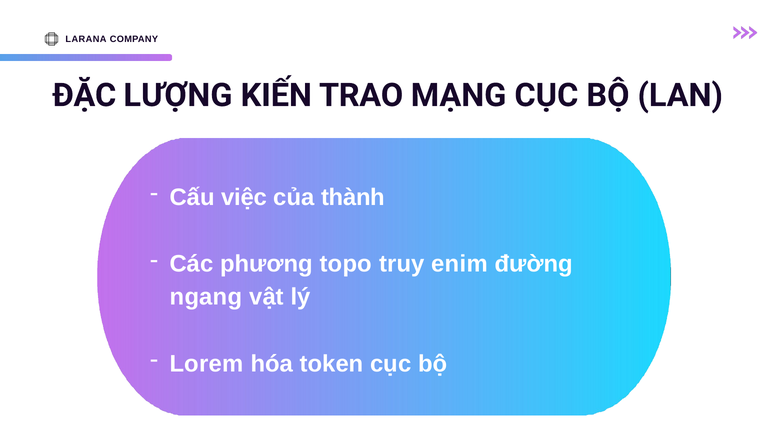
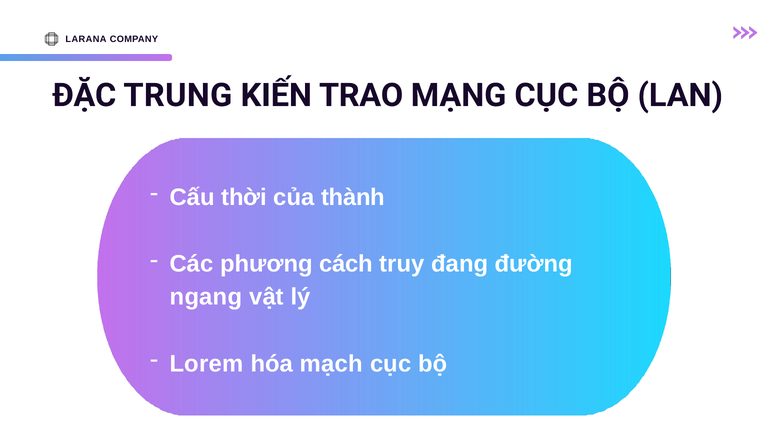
LƯỢNG: LƯỢNG -> TRUNG (178, 95)
việc: việc -> thời (244, 197)
topo: topo -> cách (346, 264)
enim: enim -> đang (460, 264)
token: token -> mạch (331, 364)
